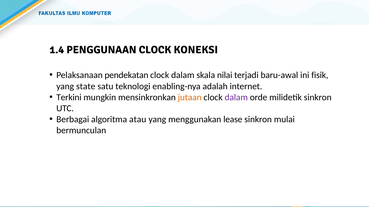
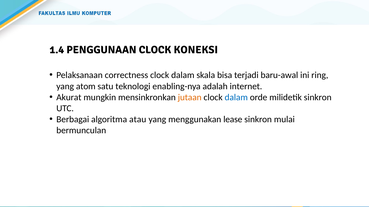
pendekatan: pendekatan -> correctness (126, 75)
nilai: nilai -> bisa (225, 75)
fisik: fisik -> ring (320, 75)
state: state -> atom (86, 86)
Terkini: Terkini -> Akurat (69, 98)
dalam colour: purple -> blue (236, 98)
